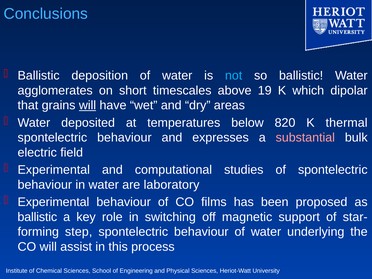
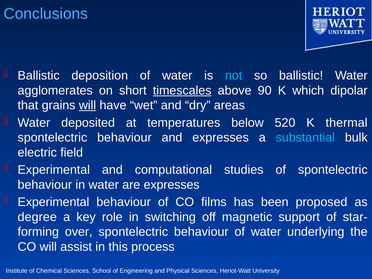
timescales underline: none -> present (182, 90)
19: 19 -> 90 (265, 90)
820: 820 -> 520 (285, 123)
substantial colour: pink -> light blue (305, 138)
are laboratory: laboratory -> expresses (172, 185)
ballistic: ballistic -> degree (37, 217)
step: step -> over (79, 232)
